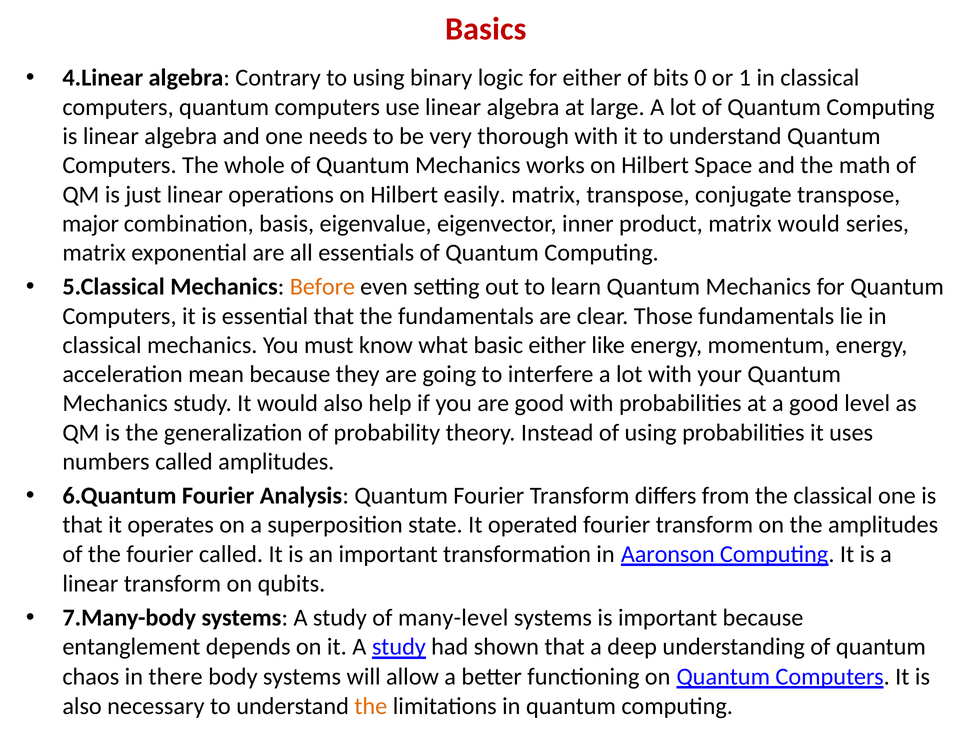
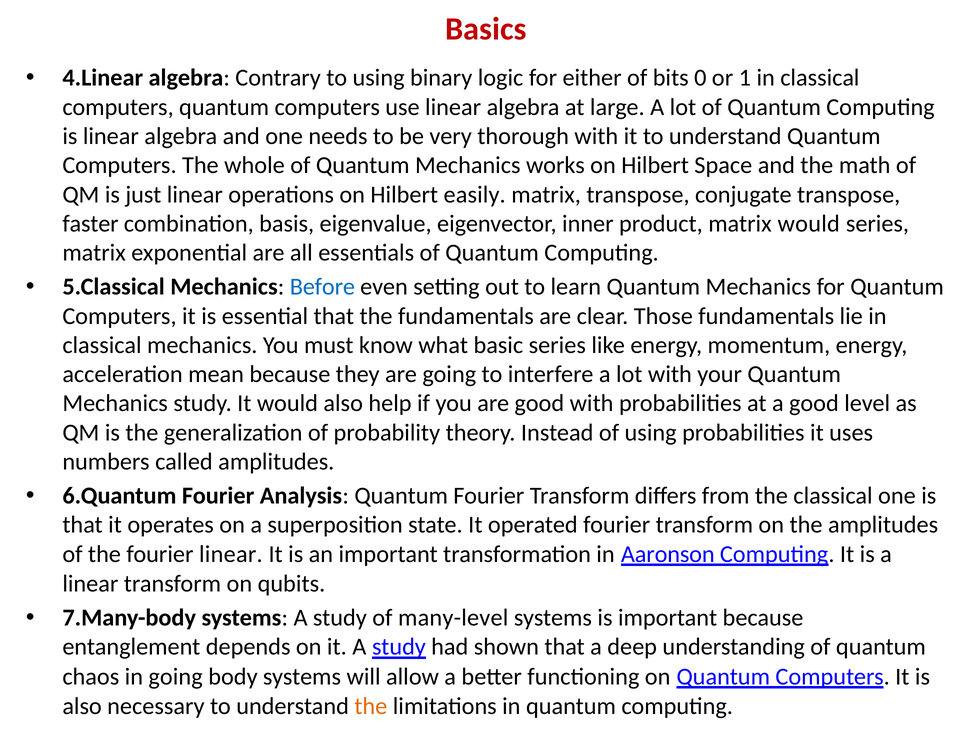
major: major -> faster (90, 224)
Before colour: orange -> blue (322, 287)
basic either: either -> series (557, 345)
fourier called: called -> linear (231, 554)
in there: there -> going (176, 677)
